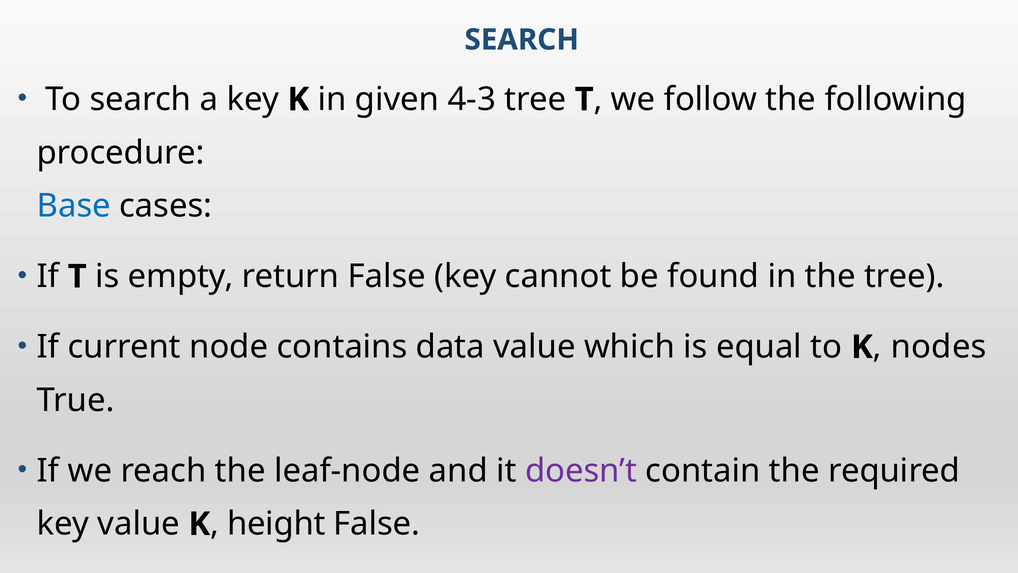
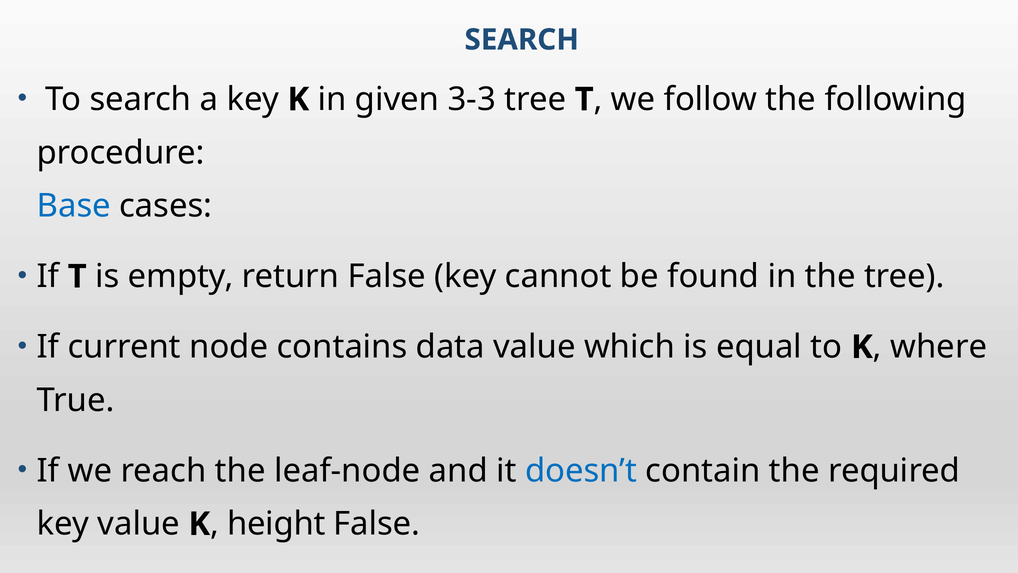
4-3: 4-3 -> 3-3 (472, 99)
nodes: nodes -> where (939, 347)
doesn’t colour: purple -> blue (581, 471)
